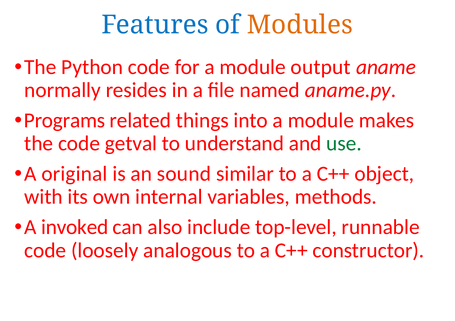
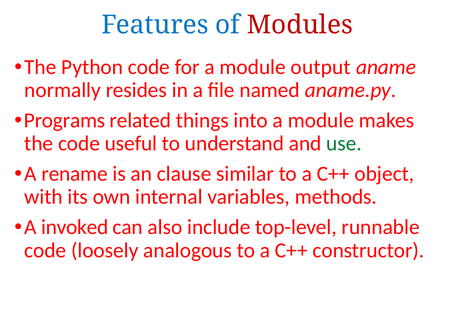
Modules colour: orange -> red (300, 25)
getval: getval -> useful (131, 143)
original: original -> rename (75, 174)
sound: sound -> clause (184, 174)
